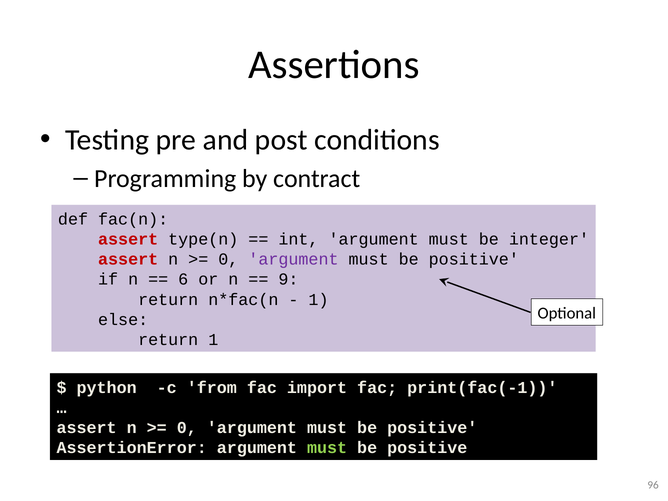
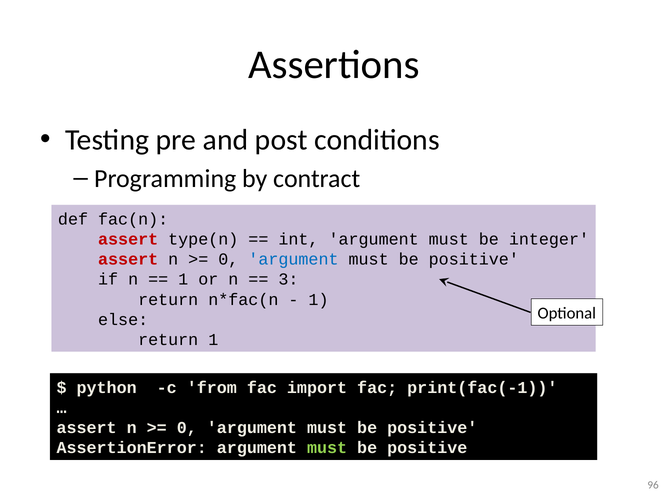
argument colour: purple -> blue (293, 259)
6: 6 -> 1 (183, 279)
9: 9 -> 3 (288, 279)
